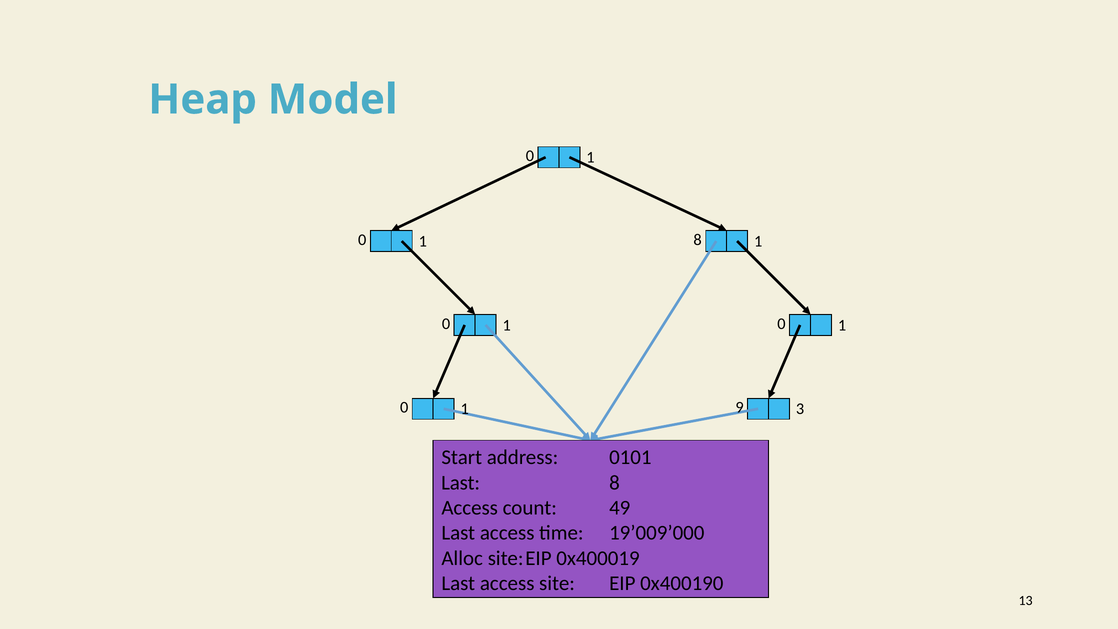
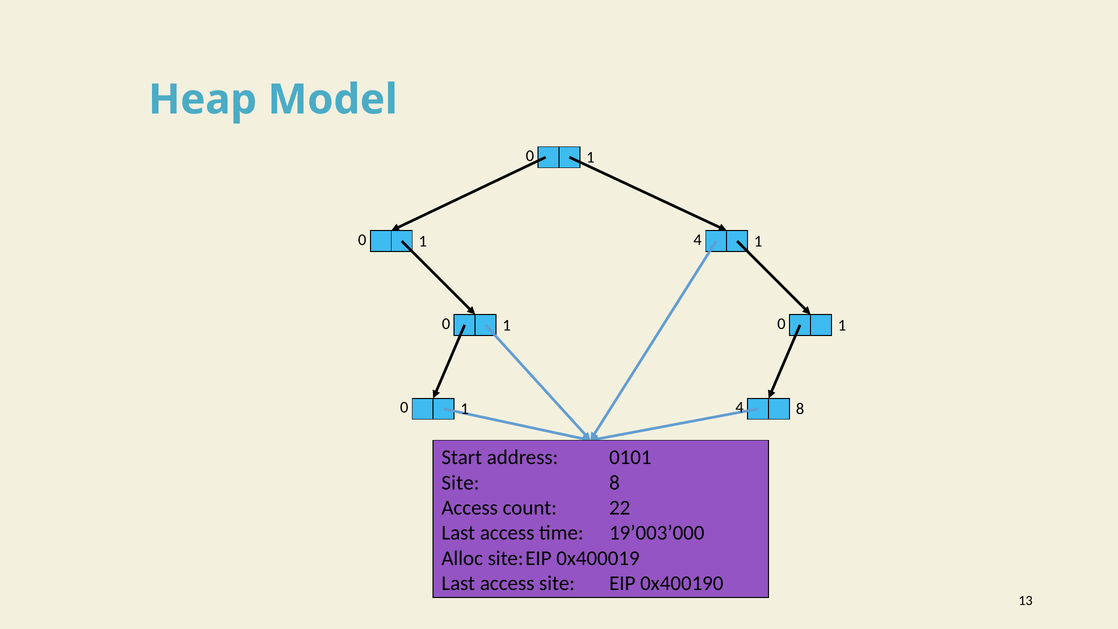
8: 8 -> 4 (698, 240)
9: 9 -> 4 (740, 408)
1 3: 3 -> 8 (800, 409)
Last: Last -> Site (460, 483)
49: 49 -> 22 (620, 508)
19’009’000: 19’009’000 -> 19’003’000 (657, 533)
